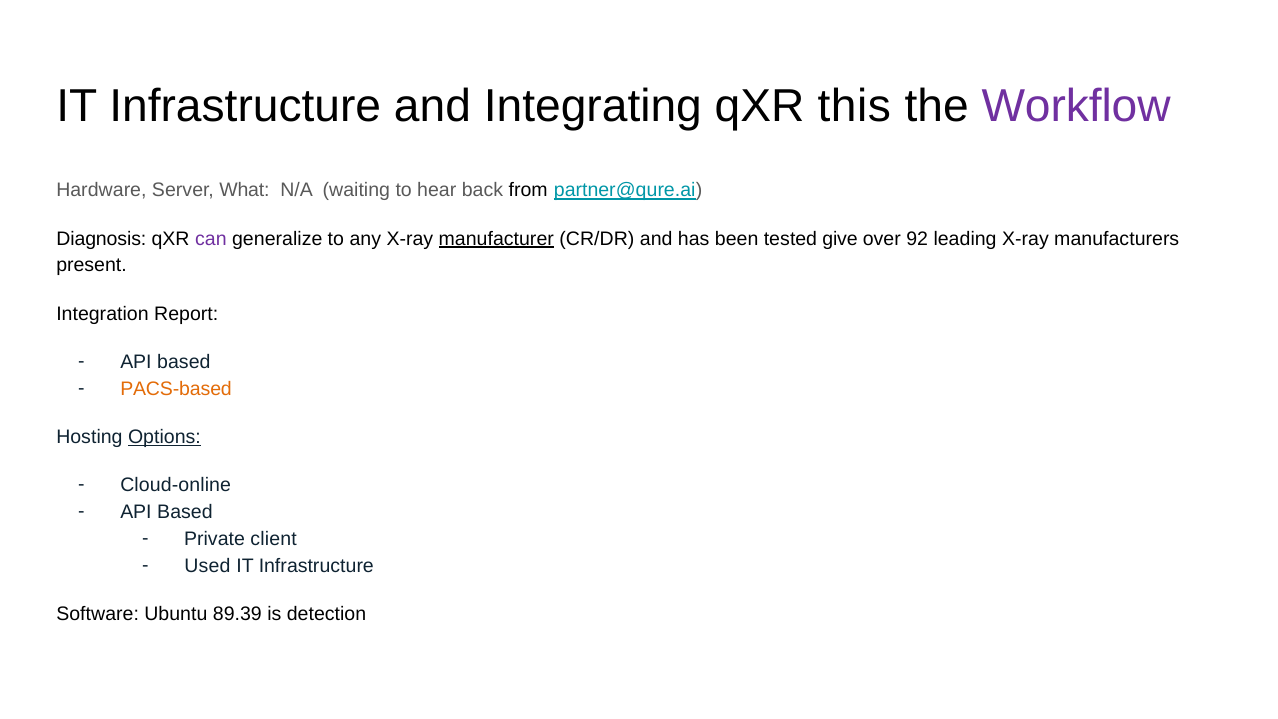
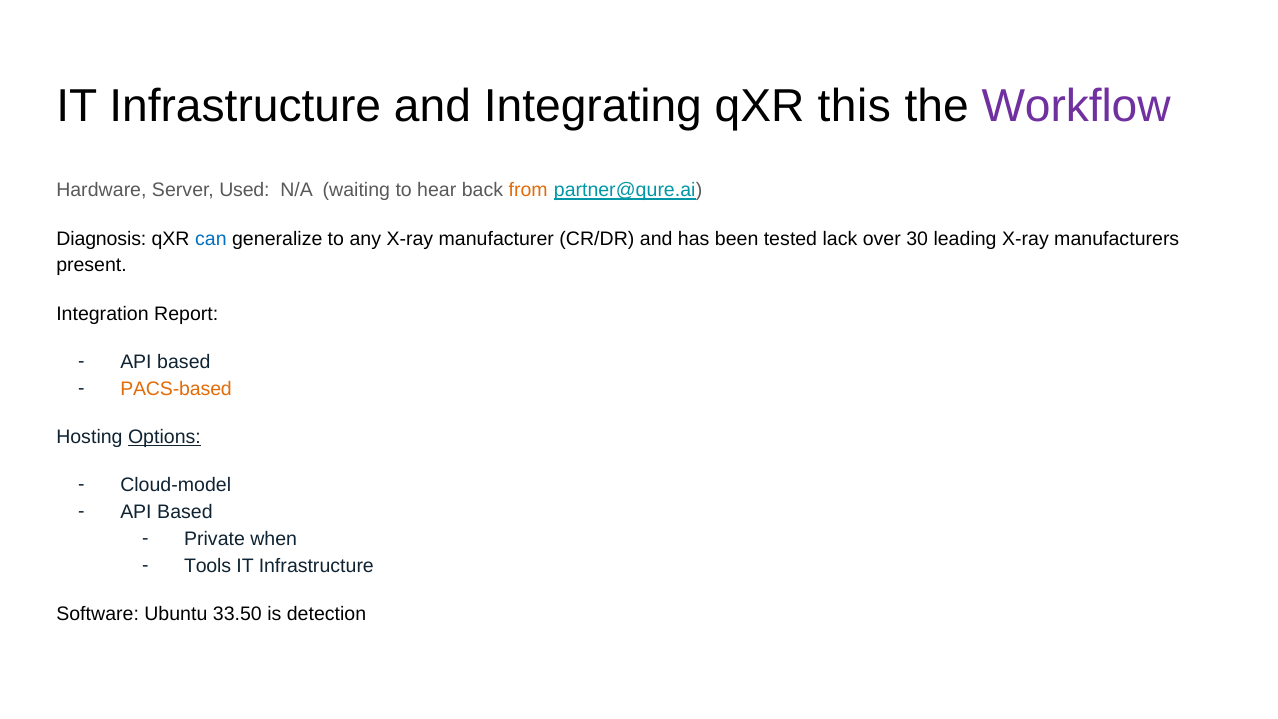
What: What -> Used (244, 190)
from colour: black -> orange (528, 190)
can colour: purple -> blue (211, 239)
manufacturer underline: present -> none (496, 239)
give: give -> lack (840, 239)
92: 92 -> 30 (917, 239)
Cloud-online: Cloud-online -> Cloud-model (176, 485)
client: client -> when (274, 539)
Used: Used -> Tools (208, 566)
89.39: 89.39 -> 33.50 (237, 614)
